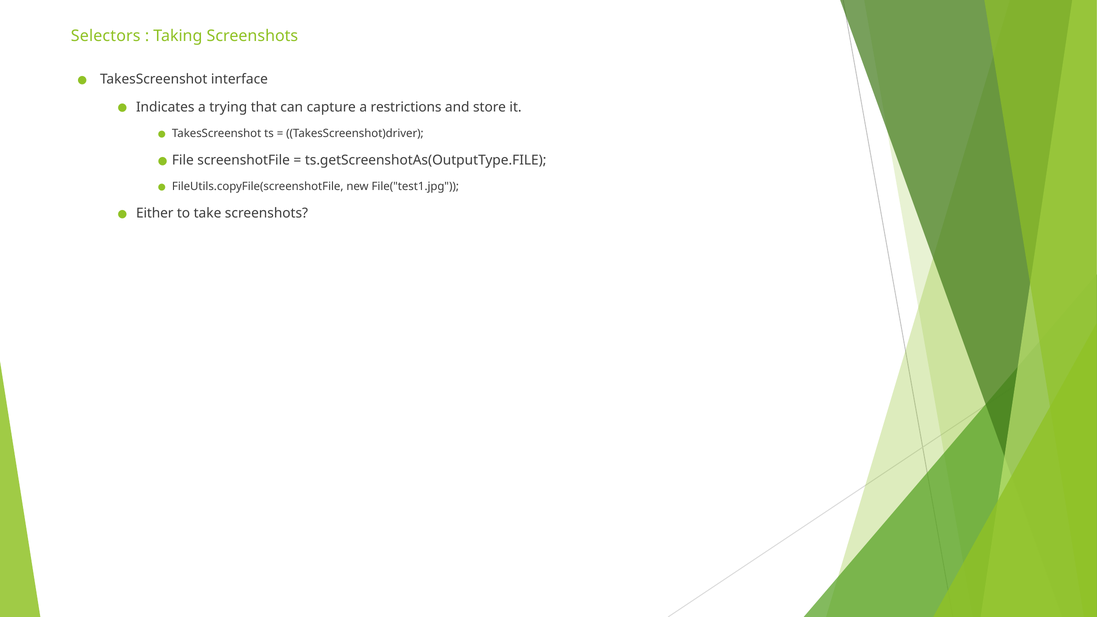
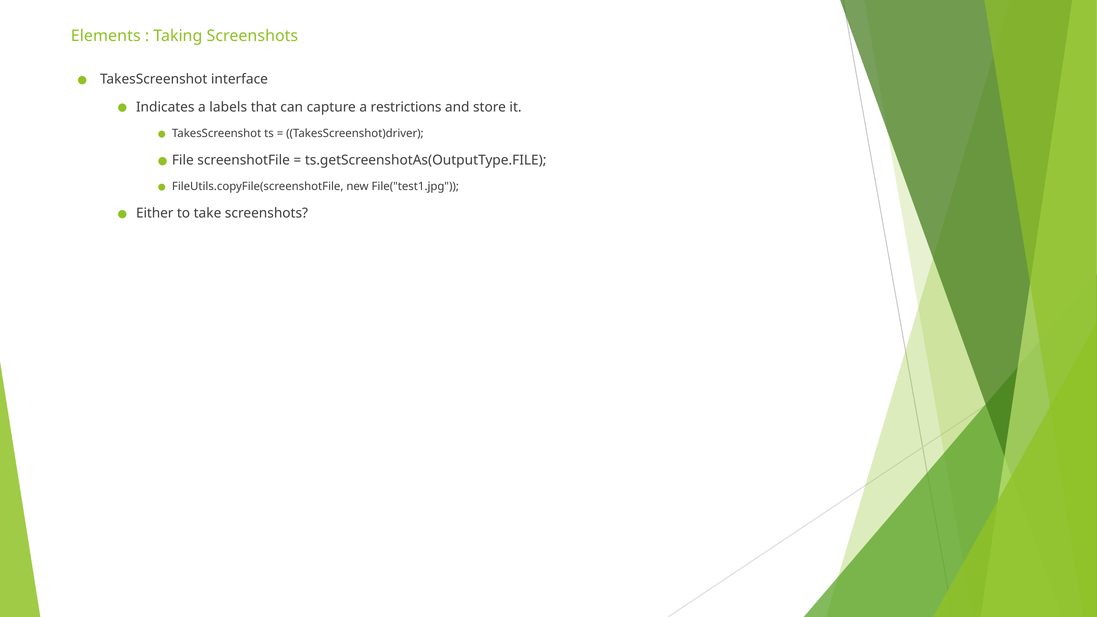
Selectors: Selectors -> Elements (106, 36)
trying: trying -> labels (228, 107)
